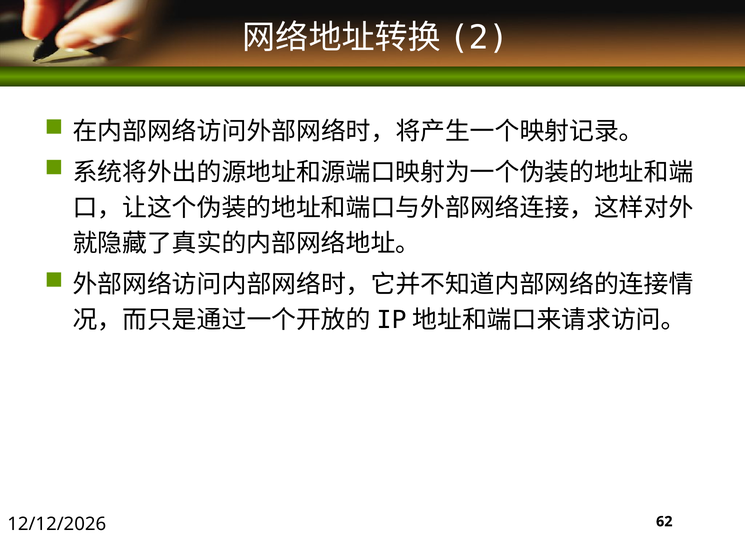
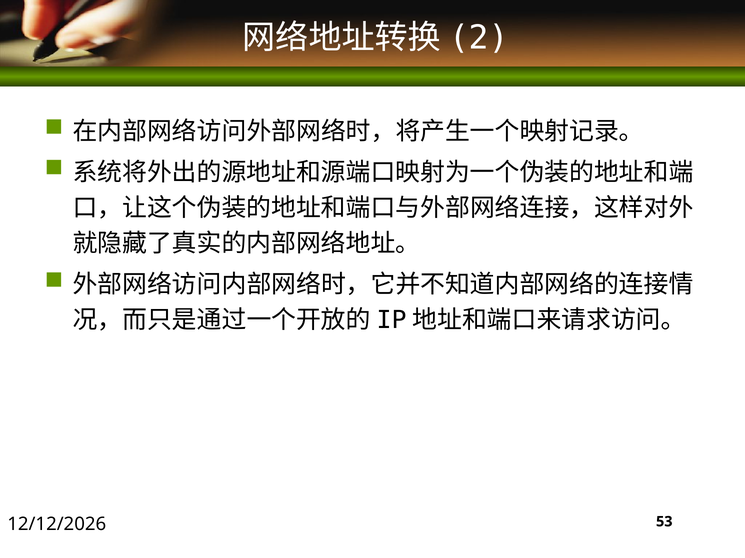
62: 62 -> 53 (664, 522)
